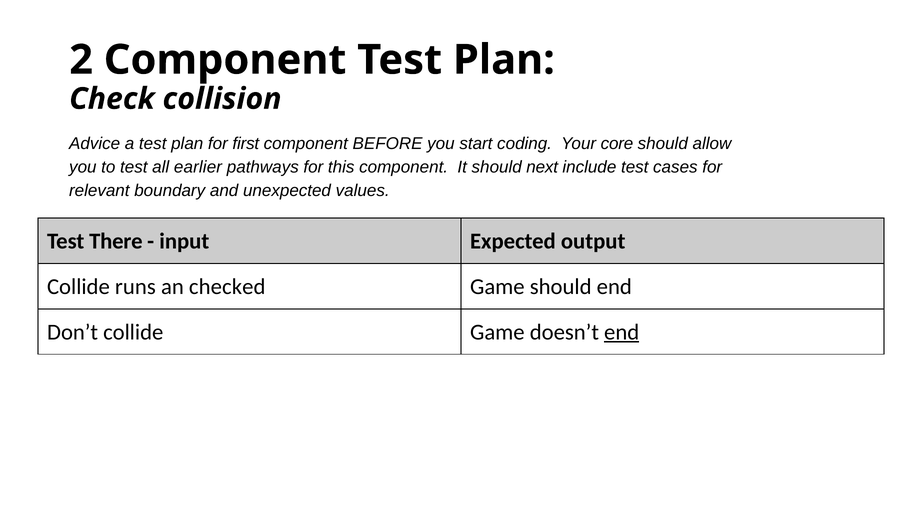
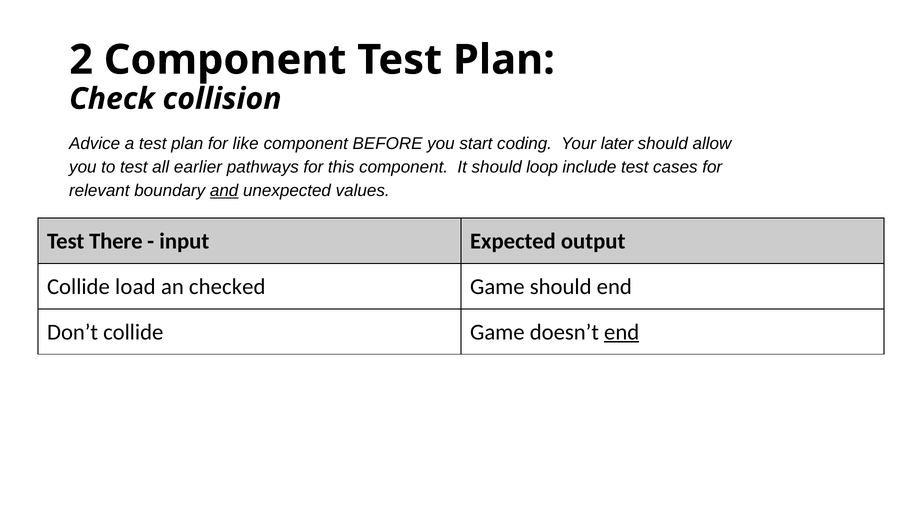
first: first -> like (246, 144)
core: core -> later (617, 144)
next: next -> loop (542, 167)
and underline: none -> present (224, 191)
runs: runs -> load (135, 287)
